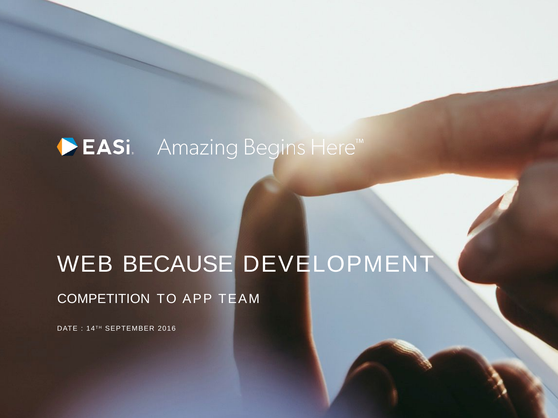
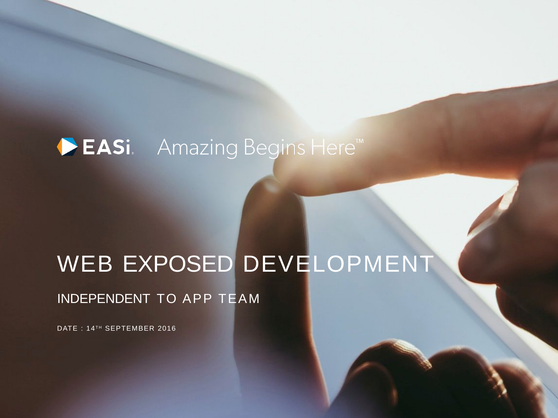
BECAUSE: BECAUSE -> EXPOSED (178, 265)
COMPETITION: COMPETITION -> INDEPENDENT (104, 299)
